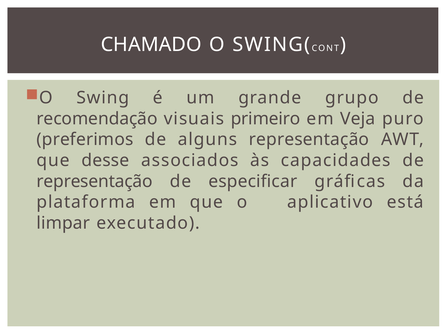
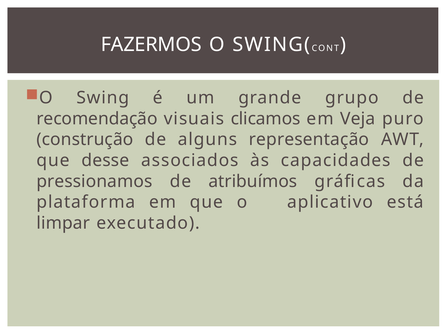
CHAMADO: CHAMADO -> FAZERMOS (151, 45)
primeiro: primeiro -> clicamos (266, 119)
preferimos: preferimos -> construção (85, 140)
representação: representação -> pressionamos (94, 181)
especificar: especificar -> atribuímos (253, 181)
